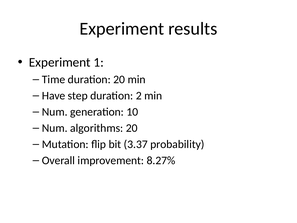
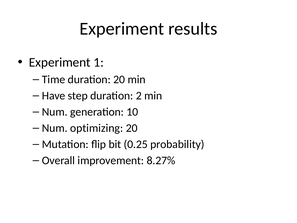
algorithms: algorithms -> optimizing (97, 128)
3.37: 3.37 -> 0.25 (136, 144)
